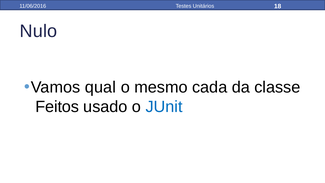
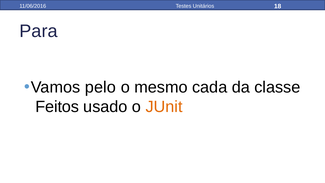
Nulo: Nulo -> Para (39, 31)
qual: qual -> pelo (100, 87)
JUnit colour: blue -> orange (164, 107)
